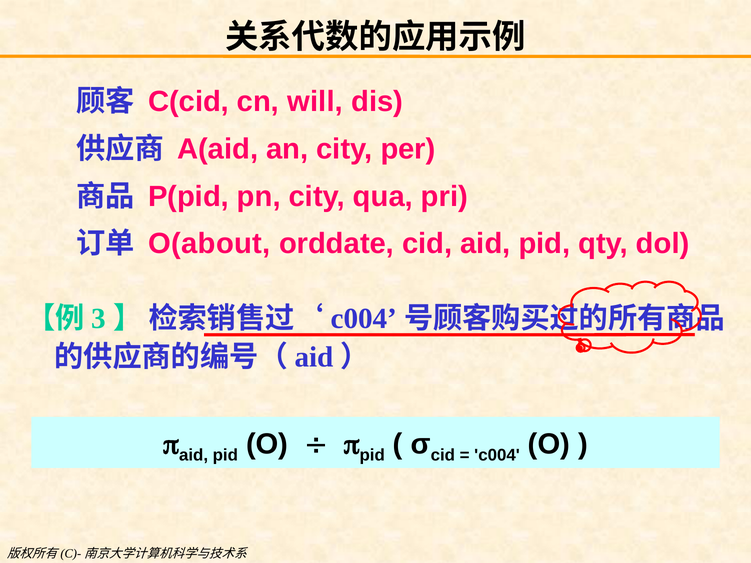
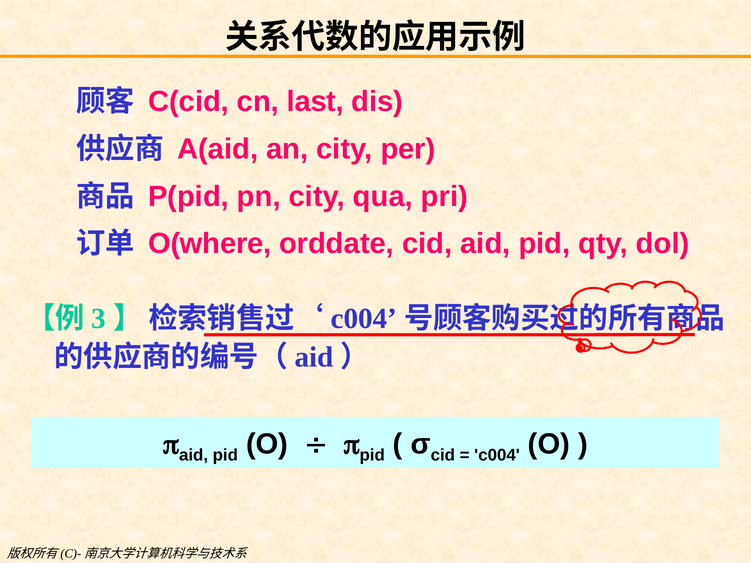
will: will -> last (315, 102)
O(about: O(about -> O(where (210, 244)
